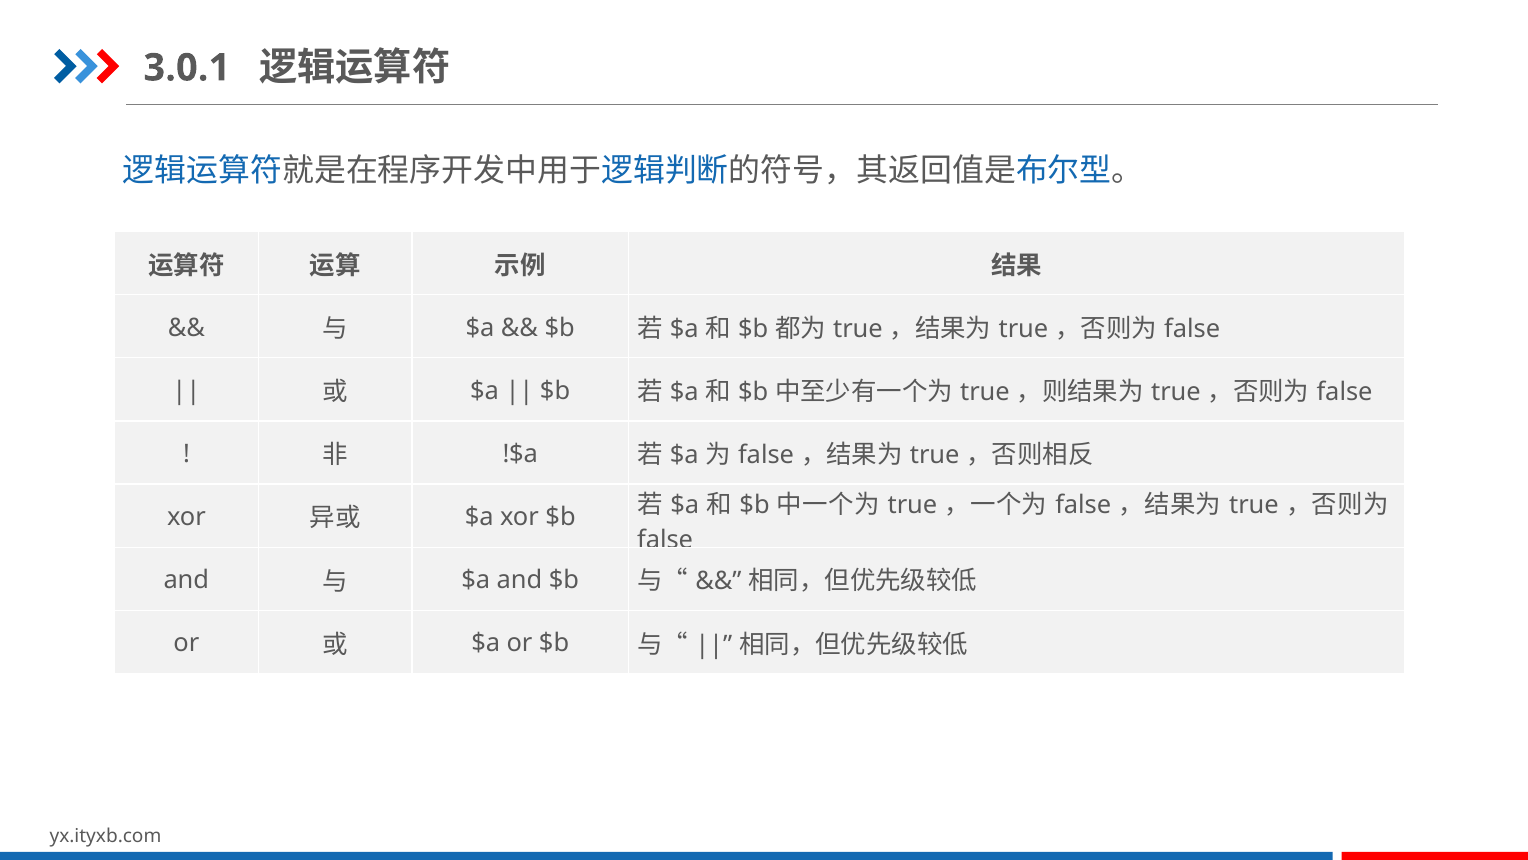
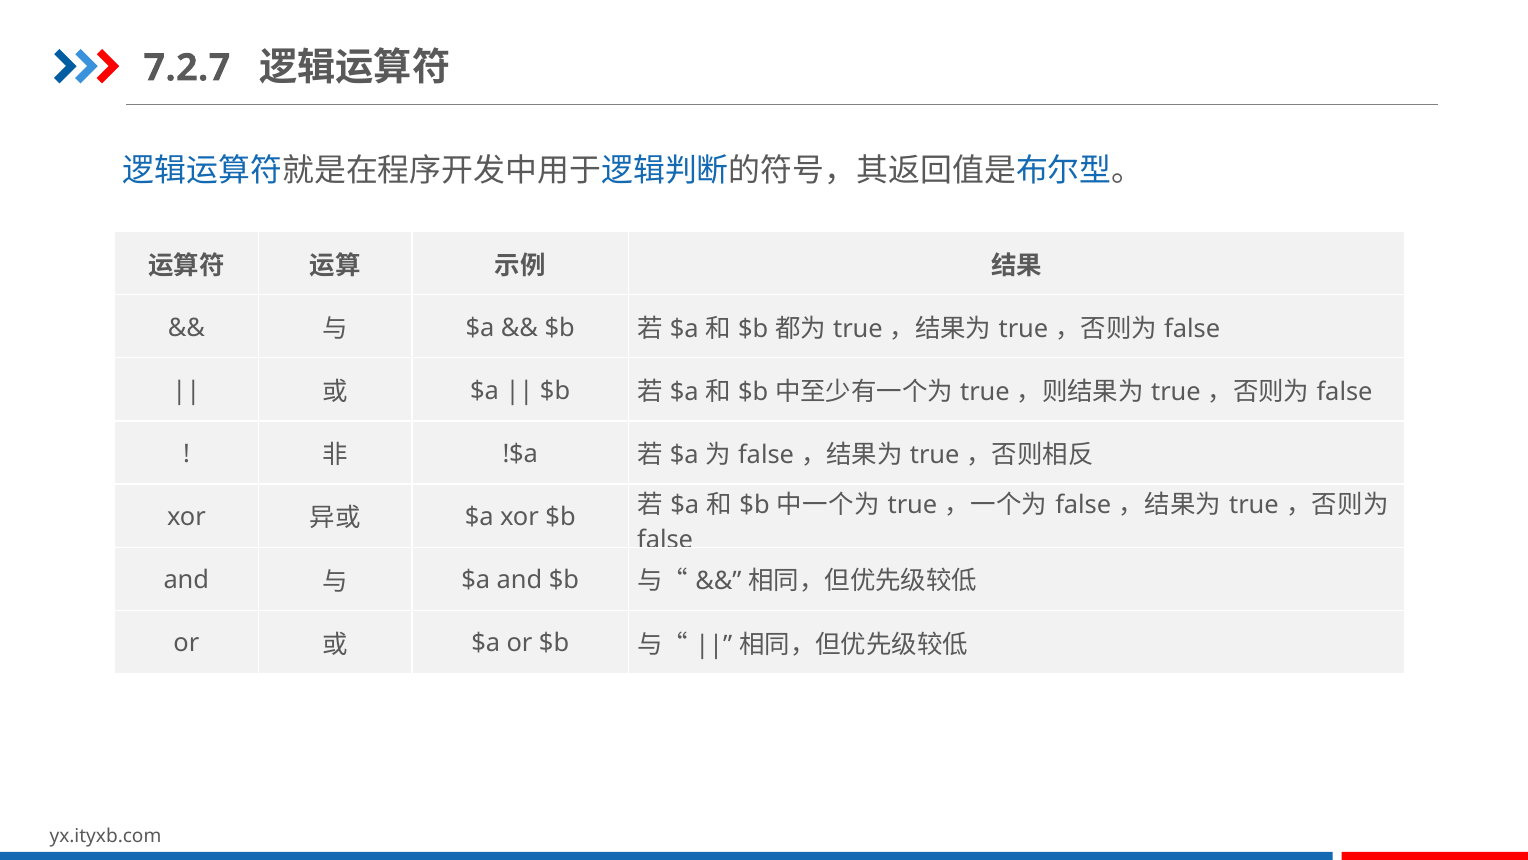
3.0.1: 3.0.1 -> 7.2.7 (187, 68)
